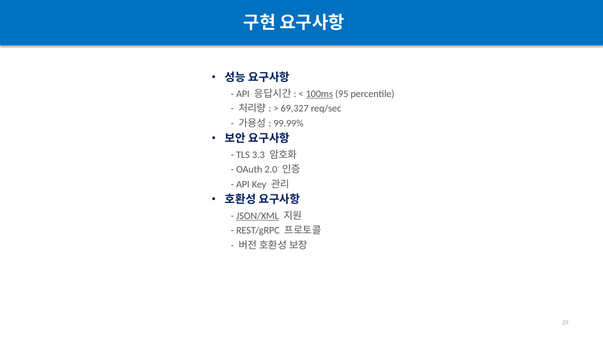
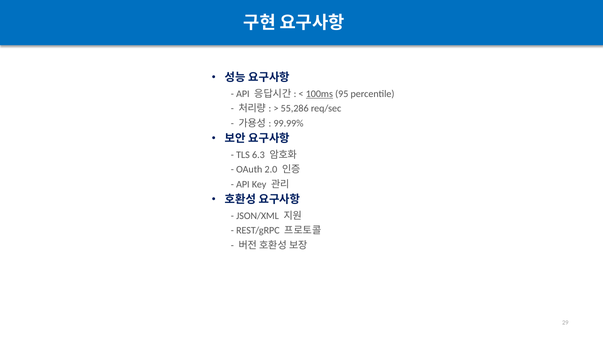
69,327: 69,327 -> 55,286 (295, 109)
3.3: 3.3 -> 6.3 (258, 155)
JSON/XML underline: present -> none (258, 216)
